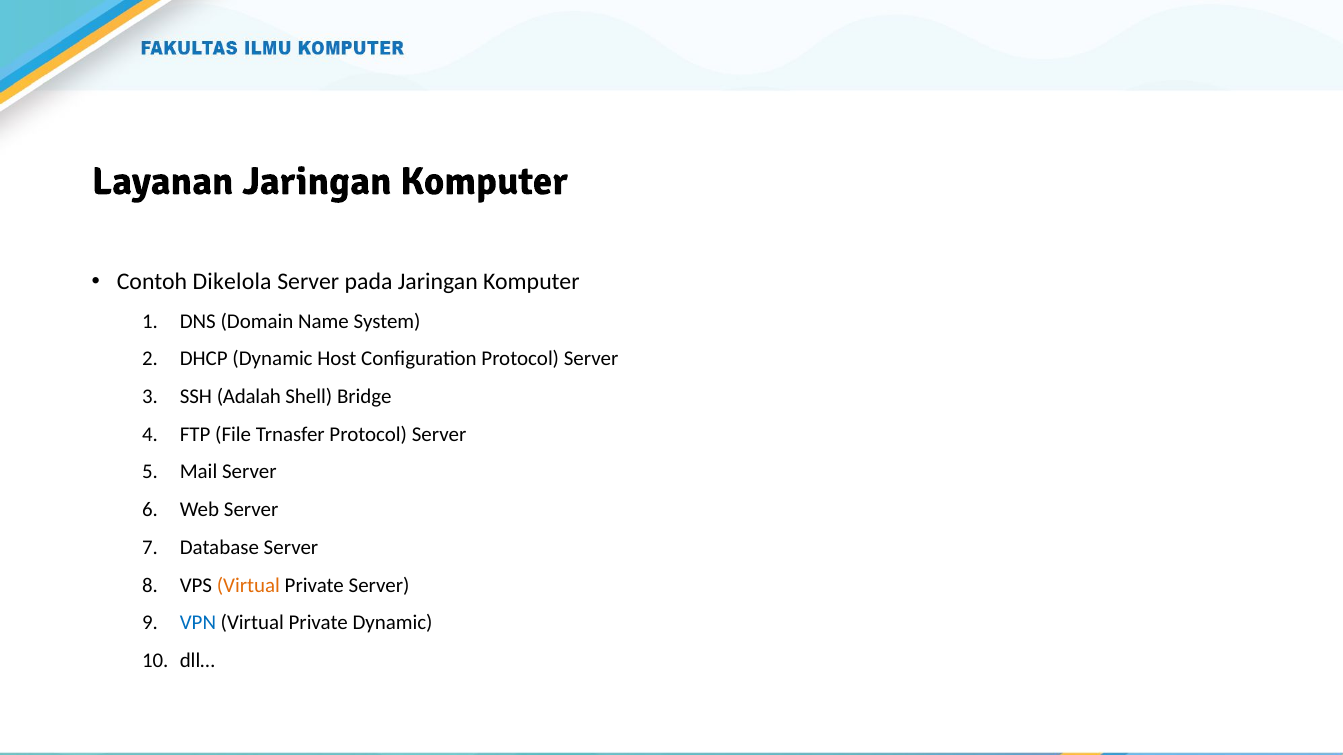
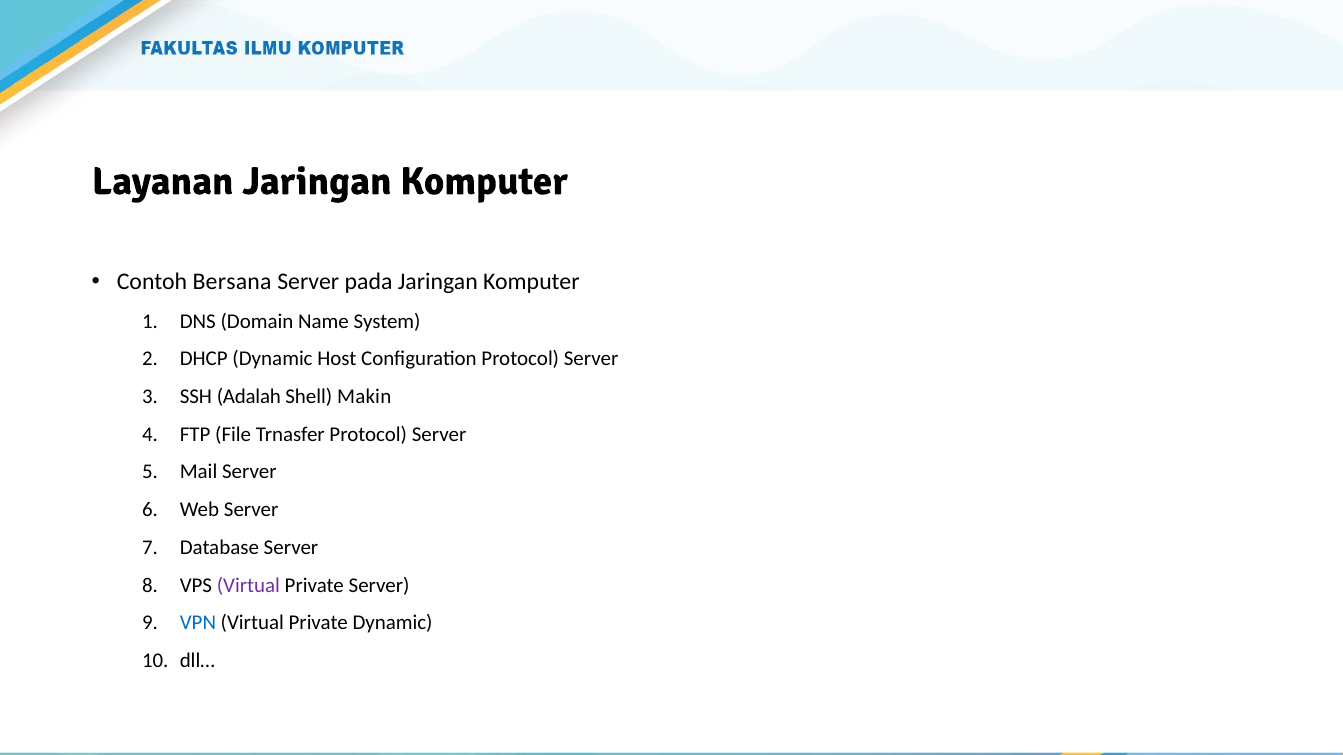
Dikelola: Dikelola -> Bersana (232, 282)
Bridge: Bridge -> Makin (364, 397)
Virtual colour: orange -> purple (248, 586)
